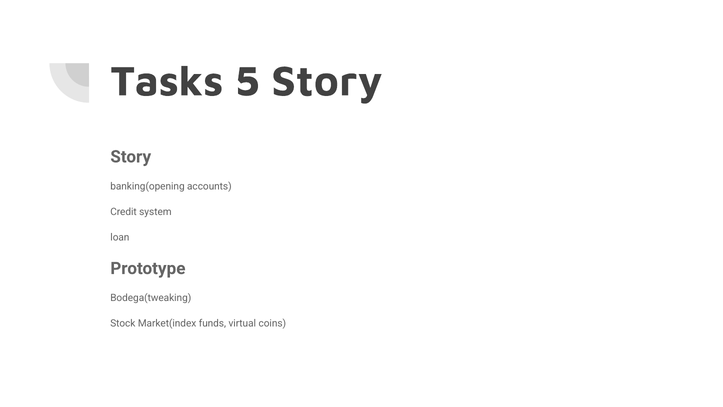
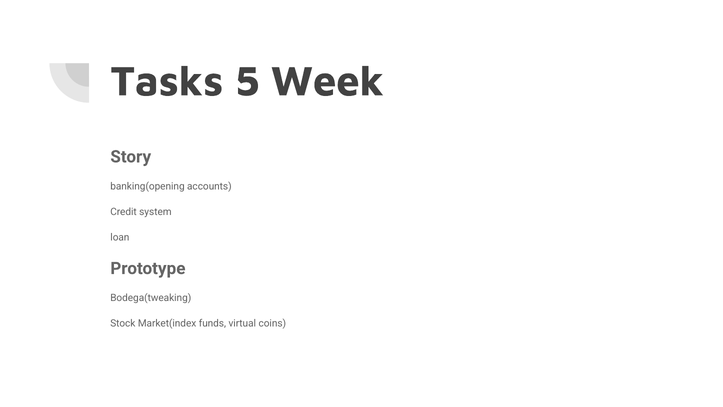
5 Story: Story -> Week (327, 81)
